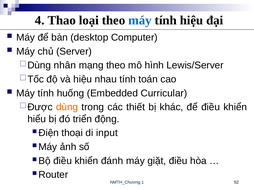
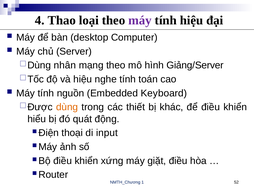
máy colour: blue -> purple (140, 20)
Lewis/Server: Lewis/Server -> Giảng/Server (195, 65)
nhau: nhau -> nghe (106, 79)
huống: huống -> nguồn (71, 93)
Curricular: Curricular -> Keyboard (164, 93)
triển: triển -> quát (82, 119)
đánh: đánh -> xứng (112, 161)
